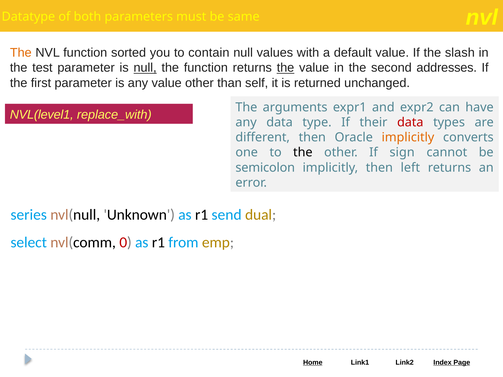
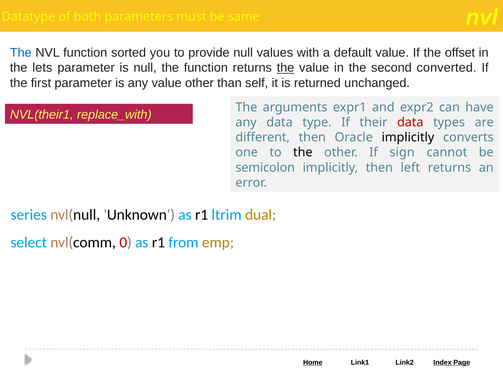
The colour: orange -> blue (21, 53)
contain: contain -> provide (209, 53)
slash: slash -> offset (460, 53)
test: test -> lets (42, 68)
null underline: present -> none (145, 68)
addresses: addresses -> converted (447, 68)
NVL(level1: NVL(level1 -> NVL(their1 (42, 115)
implicitly colour: orange -> black (408, 137)
send: send -> ltrim (227, 215)
